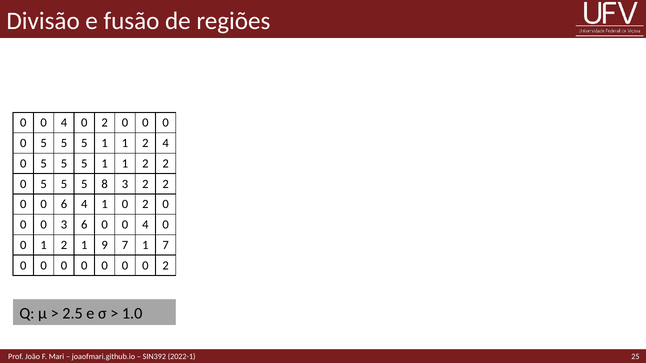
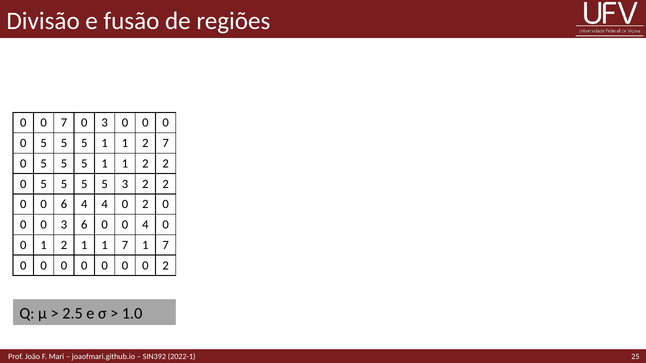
4: 4 -> 7 (64, 123)
2: 2 -> 3 (105, 123)
2 4: 4 -> 7 (166, 143)
5 5 5 8: 8 -> 5 (105, 184)
4 1: 1 -> 4 (105, 205)
2 1 9: 9 -> 1 (105, 245)
